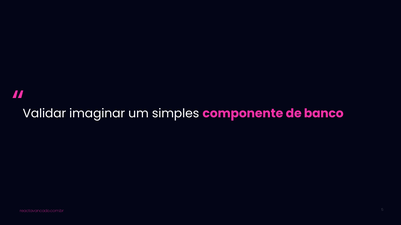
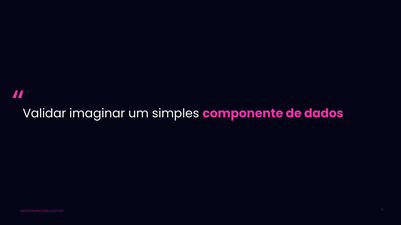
banco: banco -> dados (324, 114)
